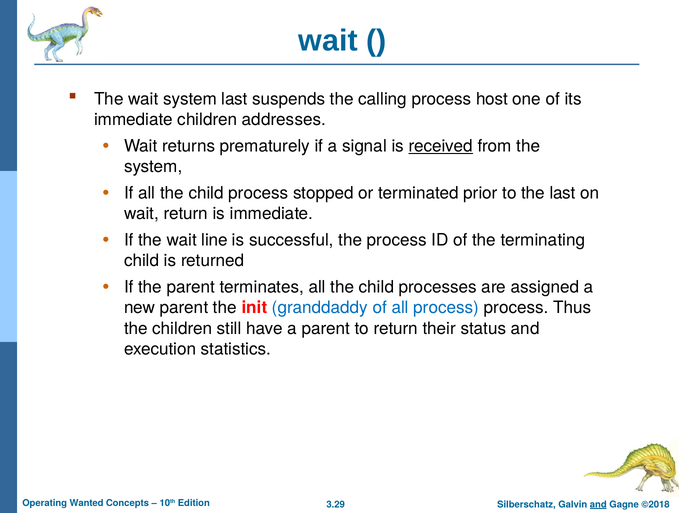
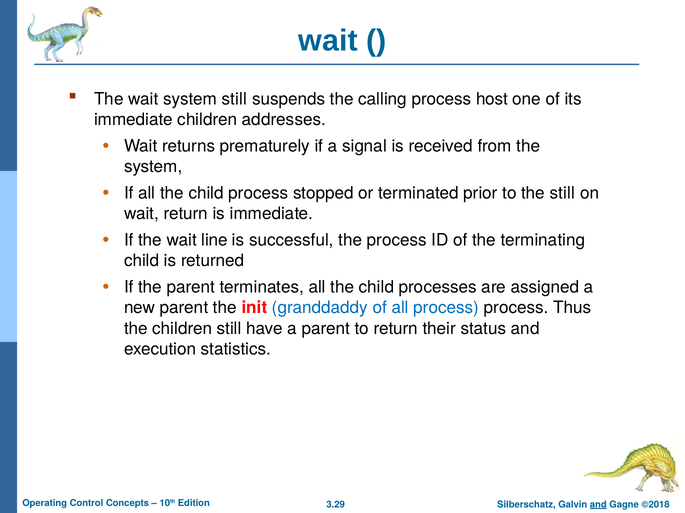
system last: last -> still (234, 99)
received underline: present -> none (441, 146)
the last: last -> still (562, 194)
Wanted: Wanted -> Control (86, 504)
